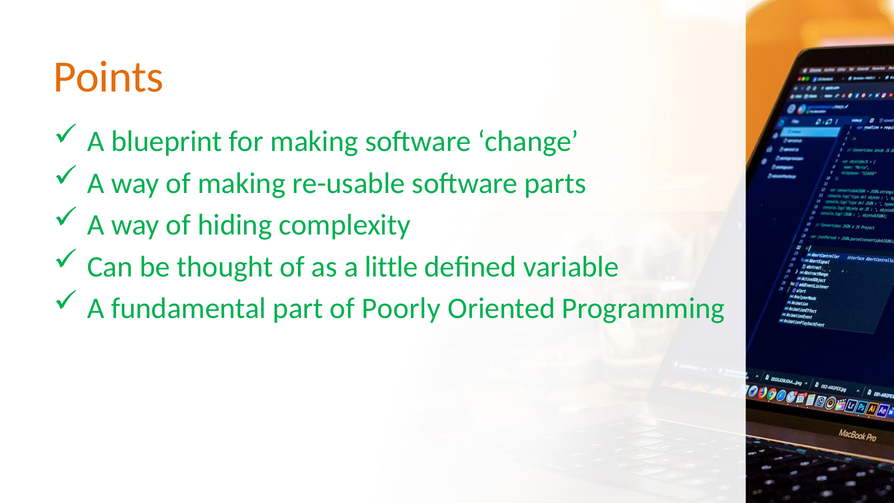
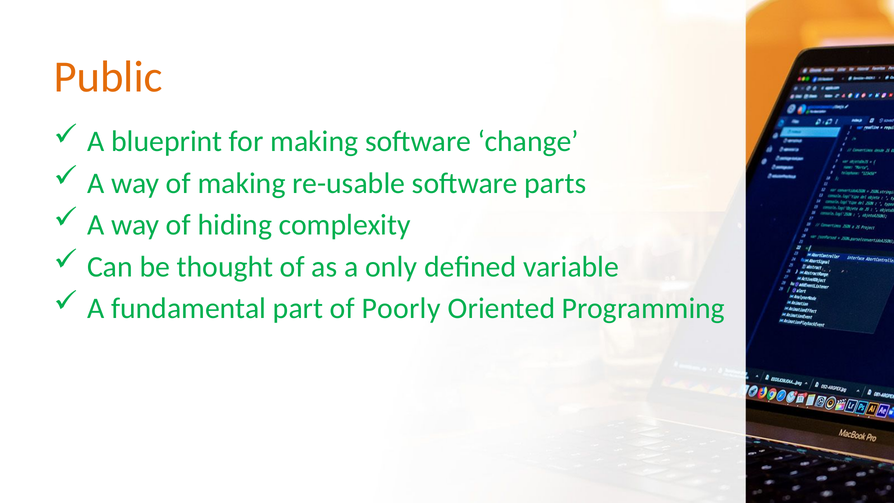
Points: Points -> Public (108, 77)
little: little -> only (391, 267)
